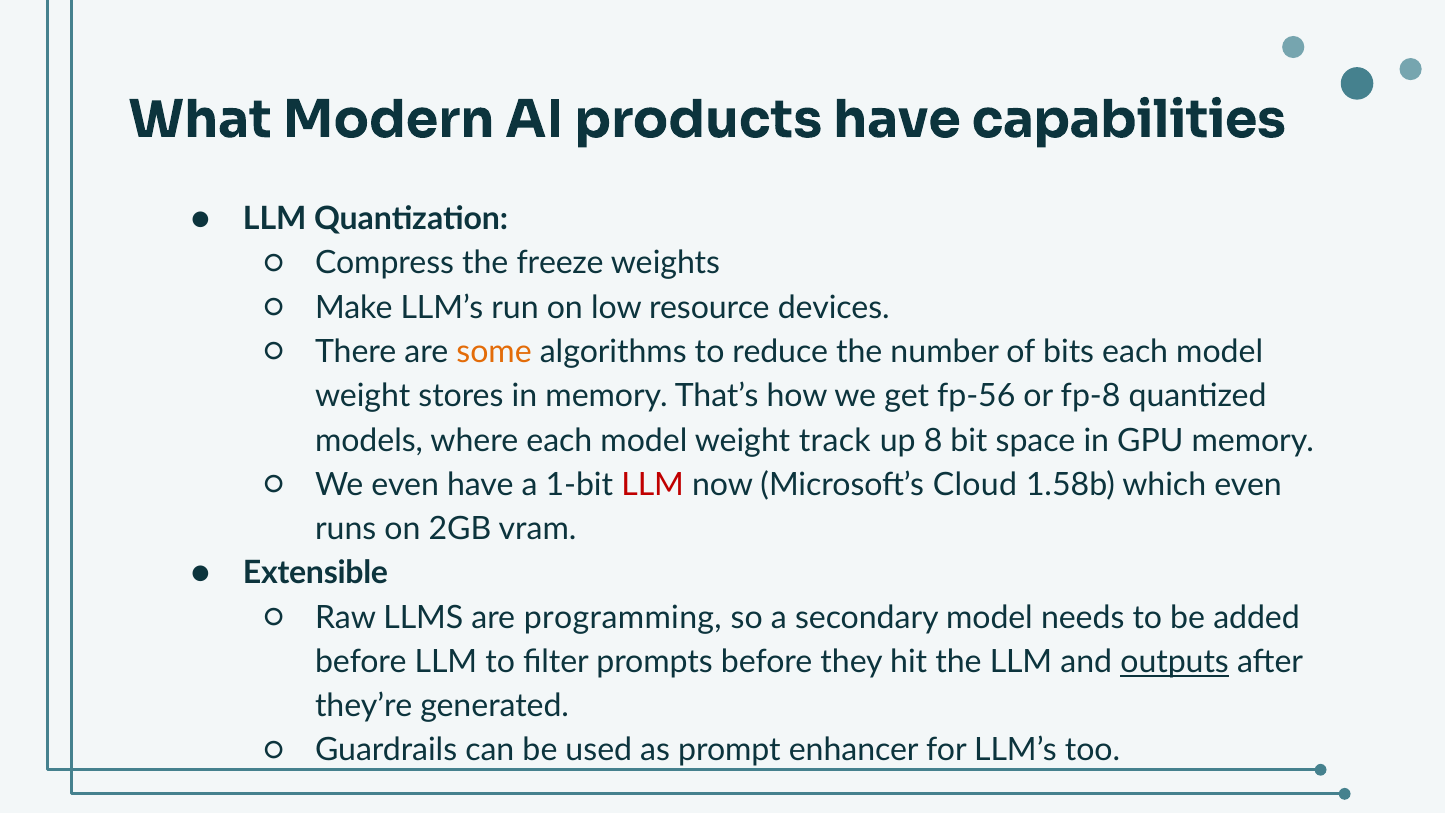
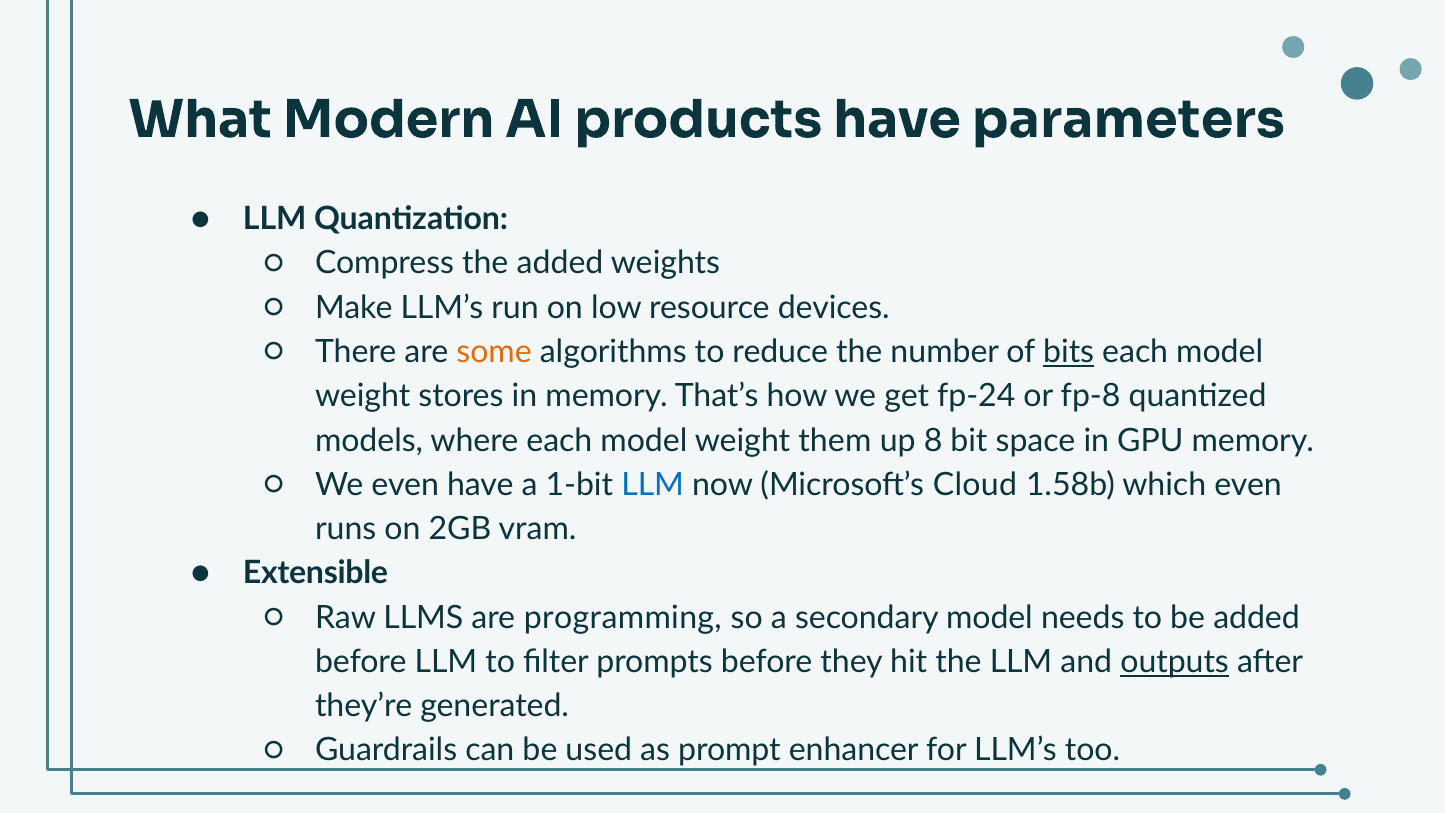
capabilities: capabilities -> parameters (1128, 120)
the freeze: freeze -> added (560, 263)
bits underline: none -> present (1069, 352)
fp-56: fp-56 -> fp-24 (976, 396)
track: track -> them (835, 440)
LLM colour: red -> blue (653, 485)
